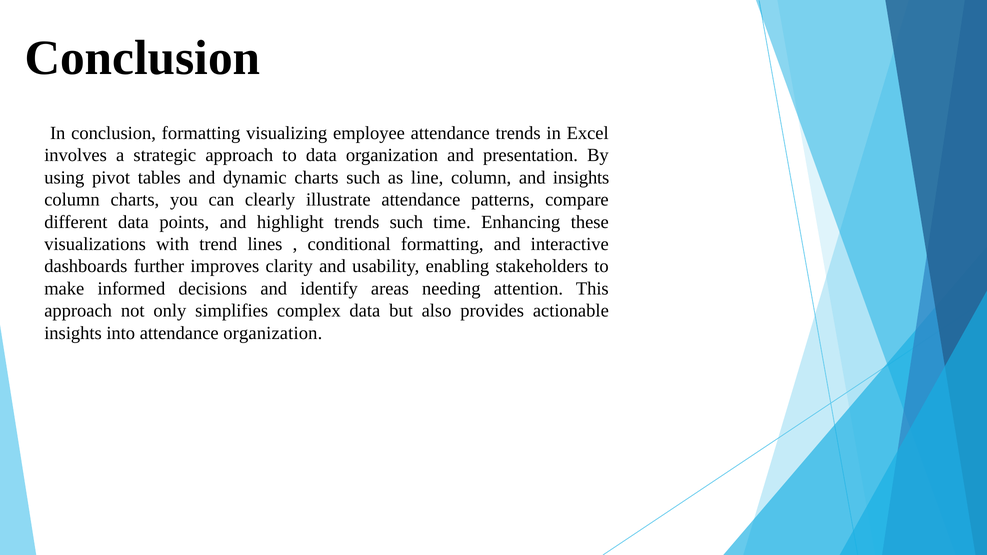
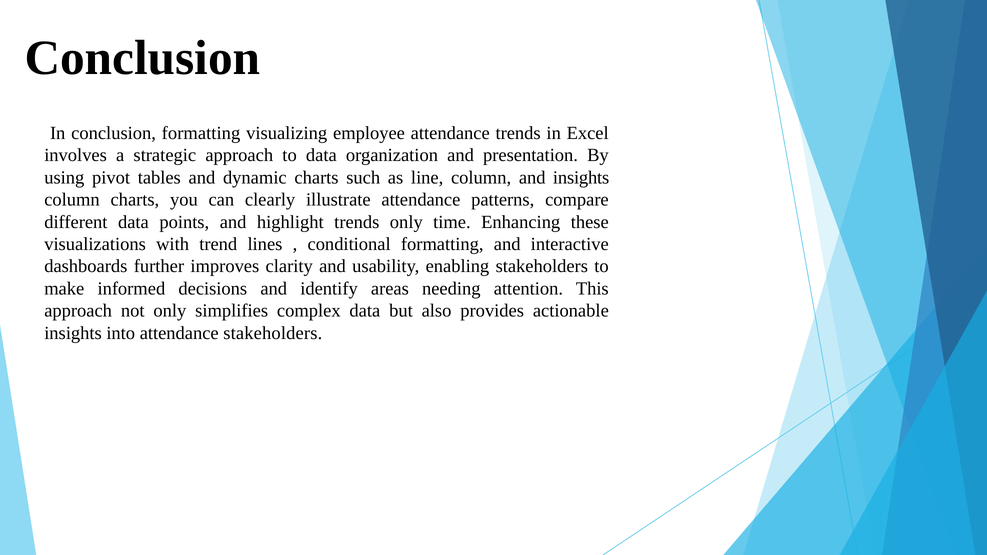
trends such: such -> only (406, 222)
attendance organization: organization -> stakeholders (273, 333)
